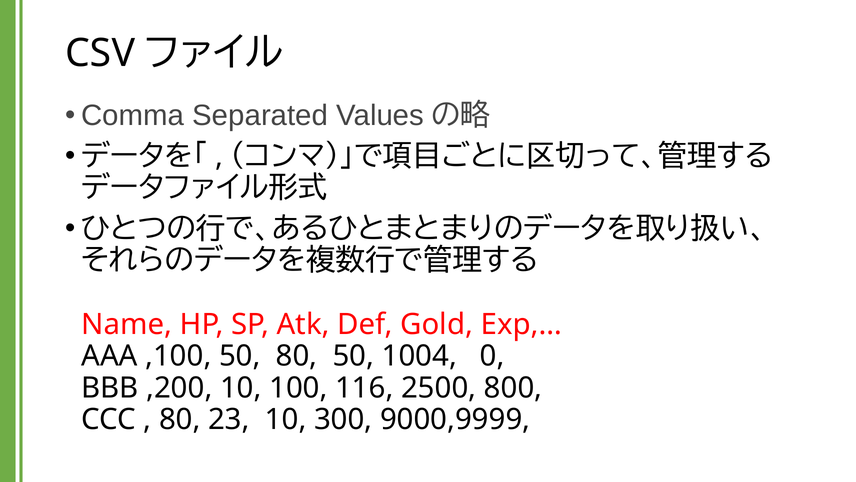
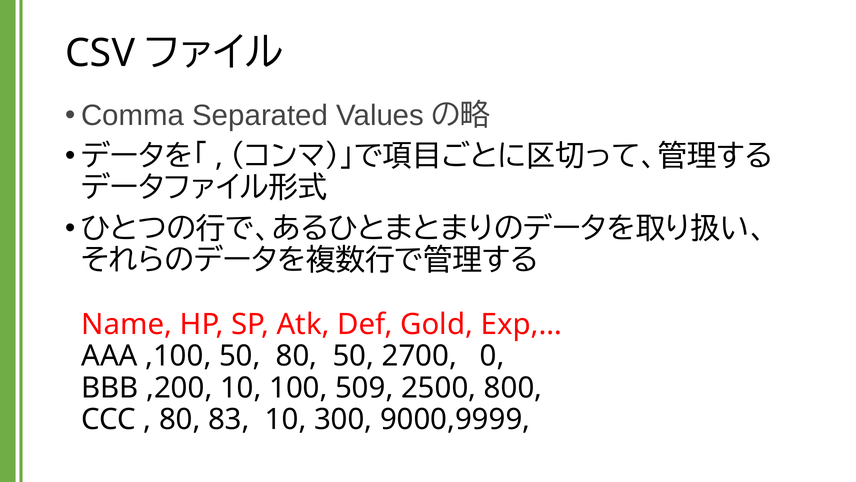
1004: 1004 -> 2700 (419, 356)
116: 116 -> 509 (364, 388)
23: 23 -> 83 (229, 419)
